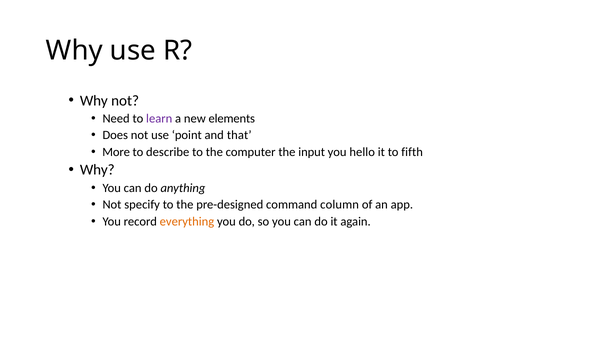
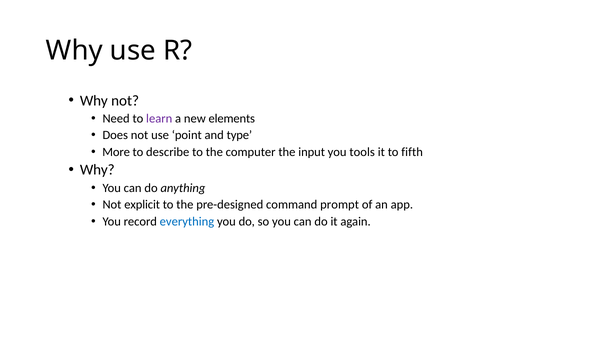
that: that -> type (239, 135)
hello: hello -> tools (362, 152)
specify: specify -> explicit (142, 205)
column: column -> prompt (340, 205)
everything colour: orange -> blue (187, 222)
